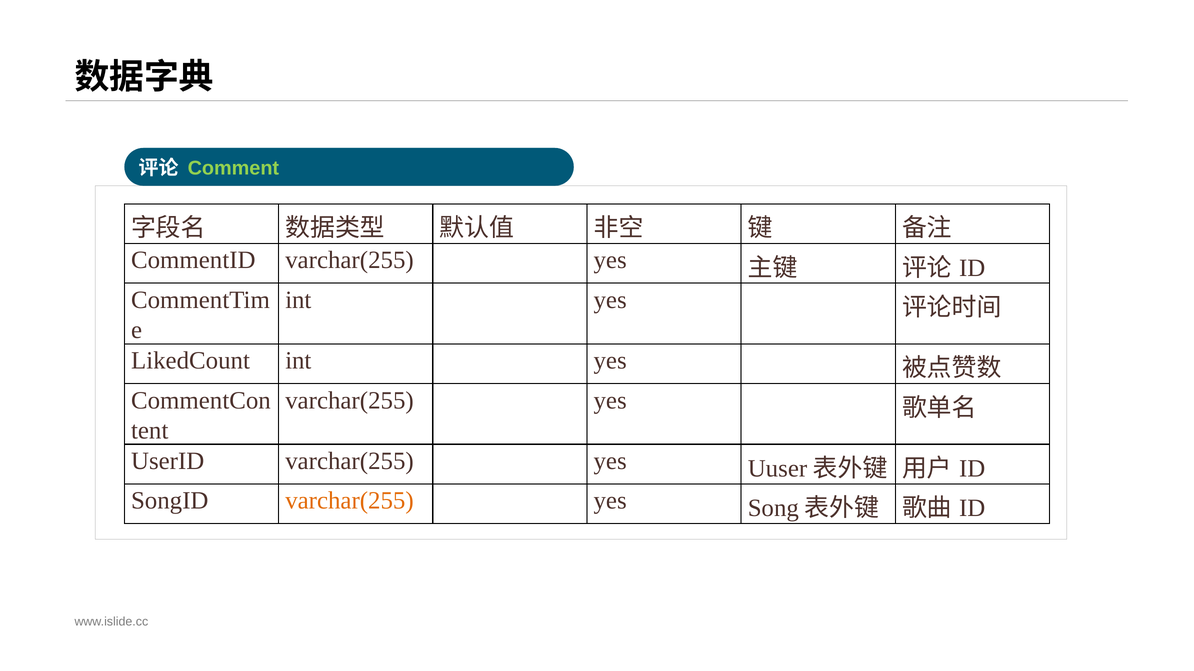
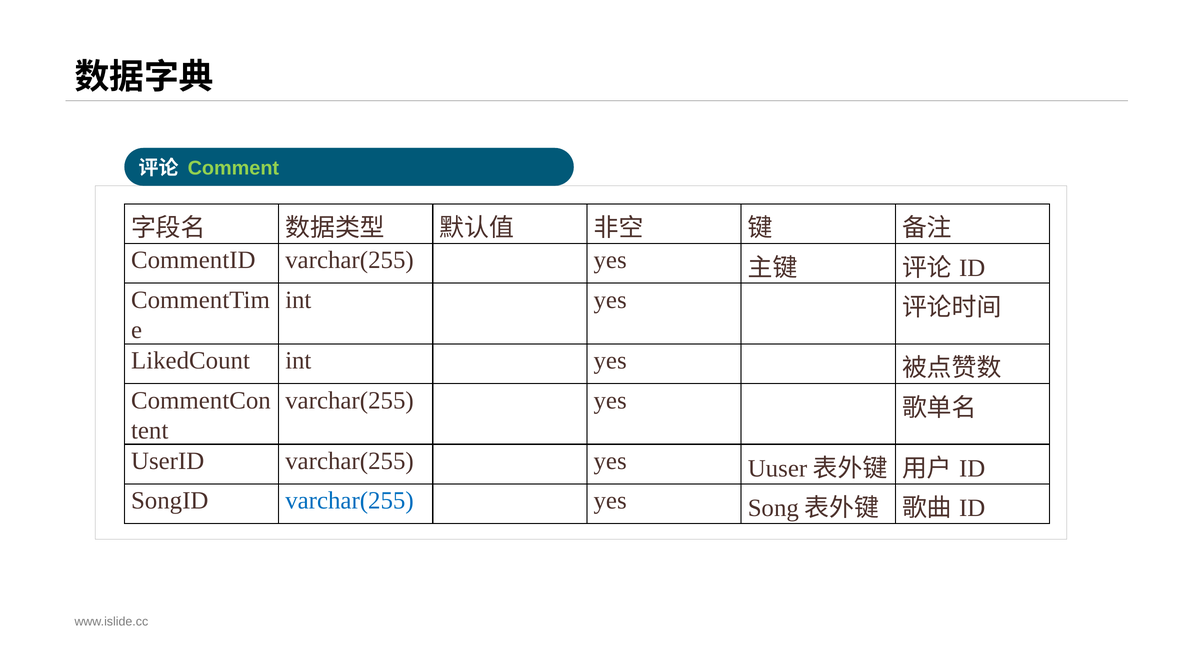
varchar(255 colour: orange -> blue (349, 501)
